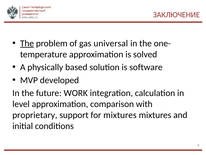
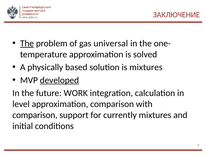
is software: software -> mixtures (146, 67)
developed underline: none -> present (59, 80)
proprietary: proprietary -> comparison (35, 115)
for mixtures: mixtures -> currently (120, 115)
